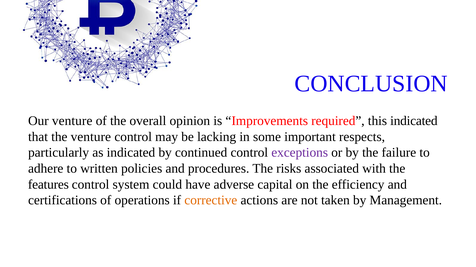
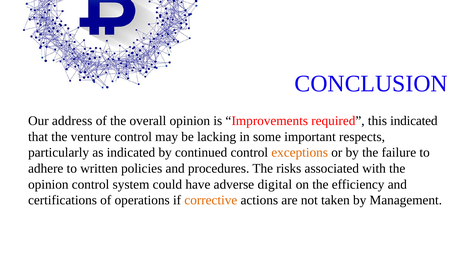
Our venture: venture -> address (72, 121)
exceptions colour: purple -> orange (300, 153)
features: features -> opinion (48, 185)
capital: capital -> digital (275, 185)
